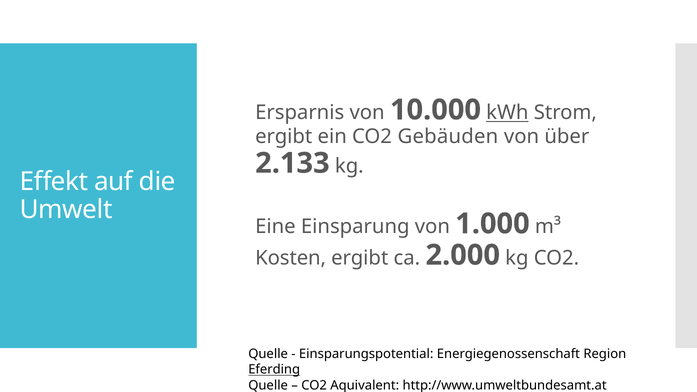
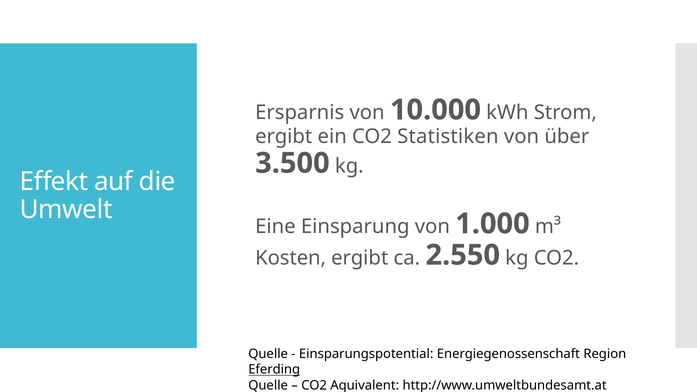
kWh underline: present -> none (507, 113)
Gebäuden: Gebäuden -> Statistiken (448, 137)
2.133: 2.133 -> 3.500 (292, 163)
2.000: 2.000 -> 2.550 (463, 255)
